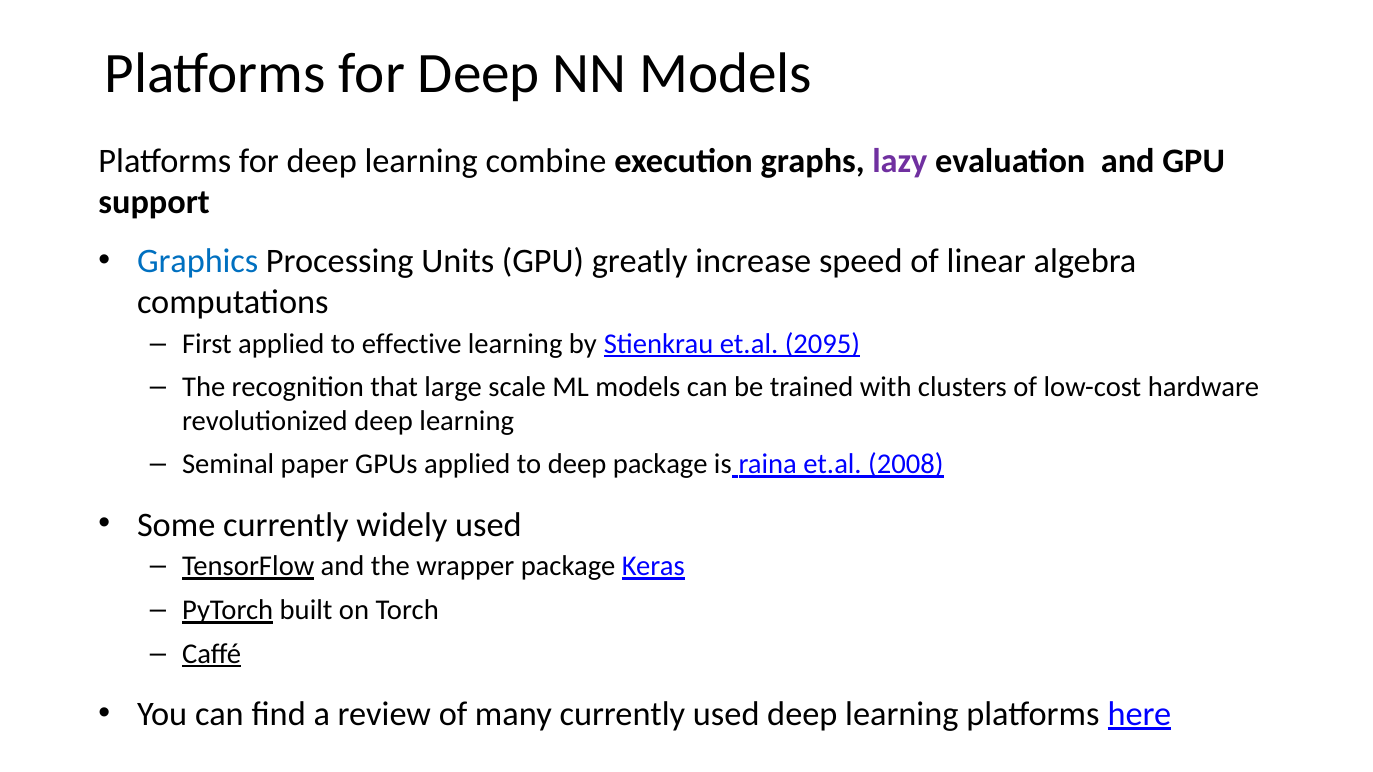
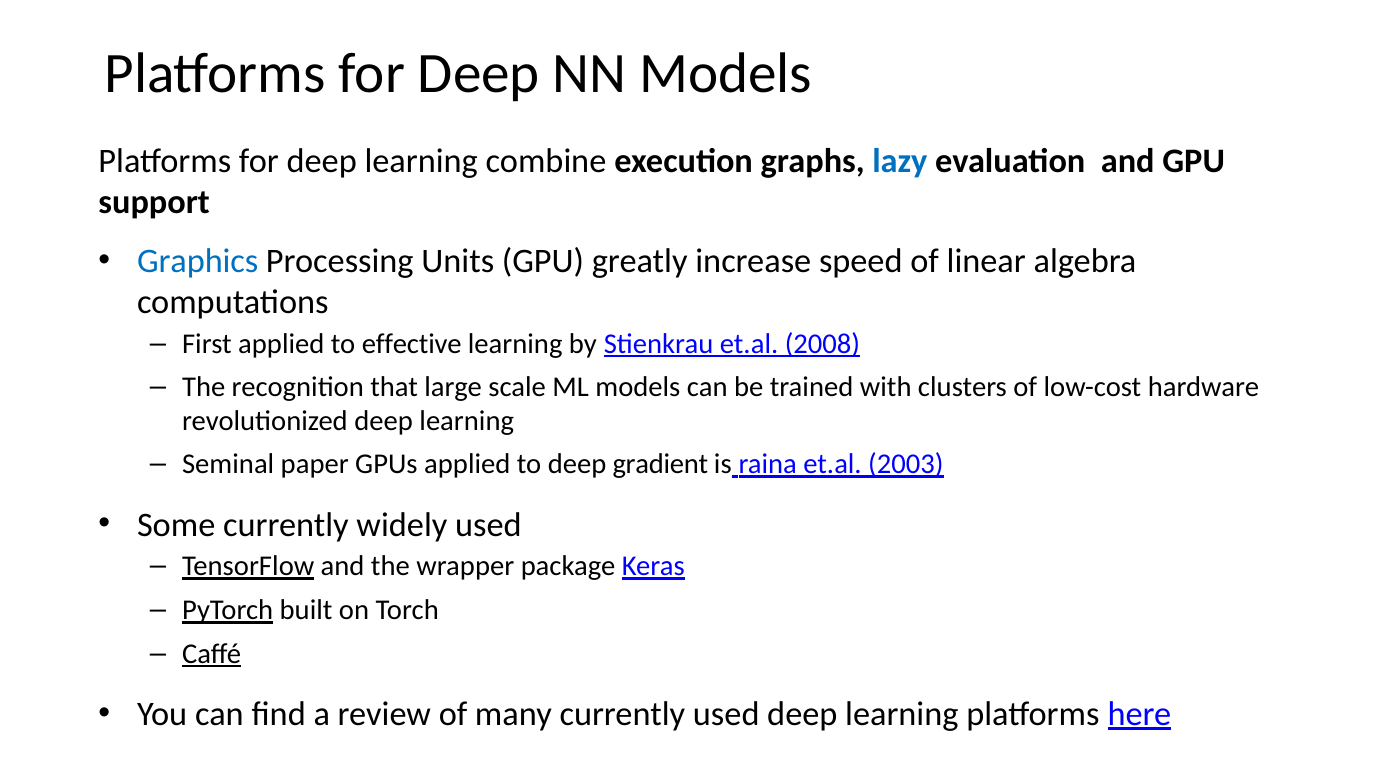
lazy colour: purple -> blue (900, 161)
2095: 2095 -> 2008 (822, 344)
deep package: package -> gradient (660, 465)
2008: 2008 -> 2003 (906, 465)
